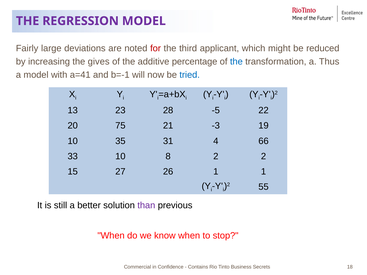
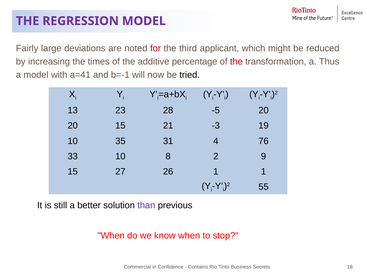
gives: gives -> times (99, 62)
the colour: blue -> red (236, 62)
tried colour: blue -> black (190, 75)
-5 22: 22 -> 20 (264, 111)
20 75: 75 -> 15 (120, 126)
66: 66 -> 76 (264, 141)
2 2: 2 -> 9 (264, 156)
